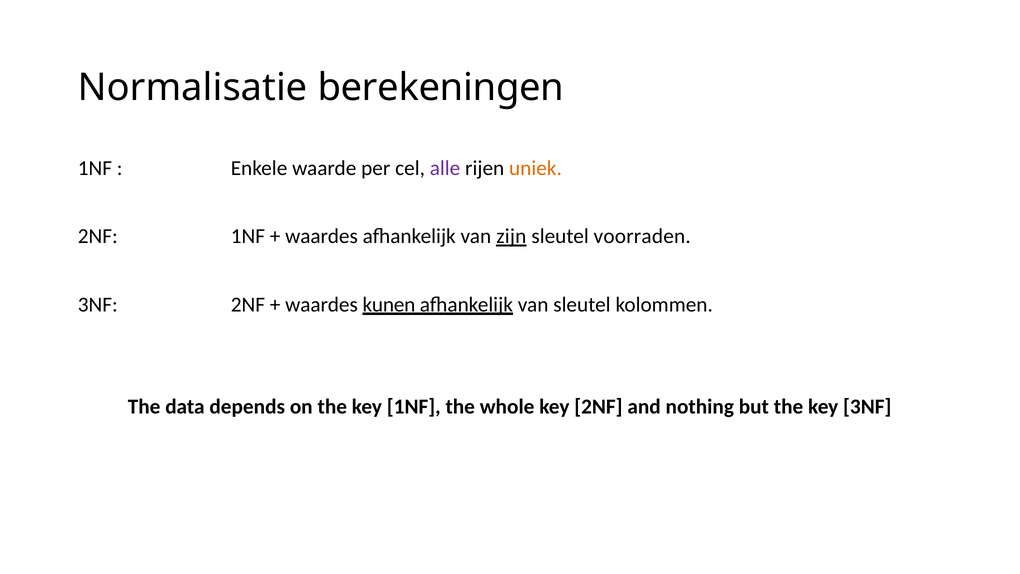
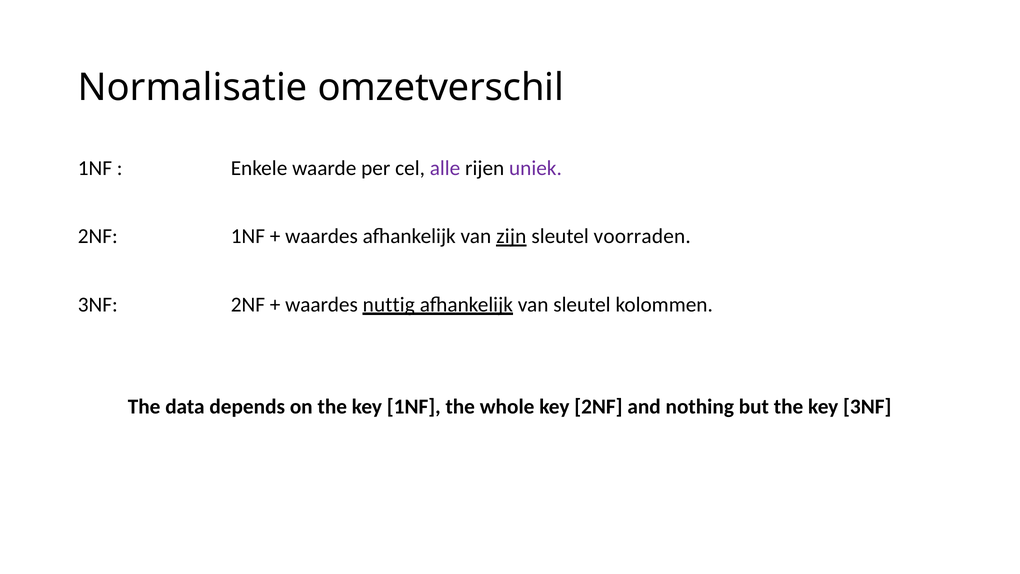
berekeningen: berekeningen -> omzetverschil (441, 87)
uniek colour: orange -> purple (535, 168)
kunen: kunen -> nuttig (389, 304)
